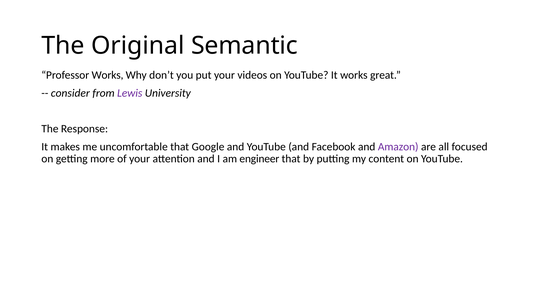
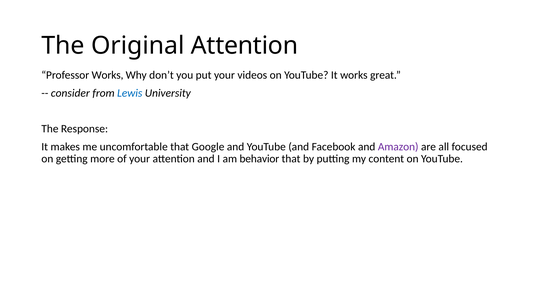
Original Semantic: Semantic -> Attention (245, 46)
Lewis colour: purple -> blue (130, 93)
engineer: engineer -> behavior (259, 159)
